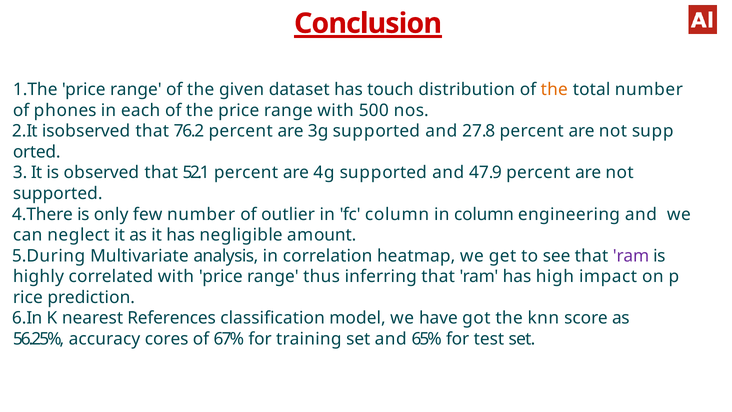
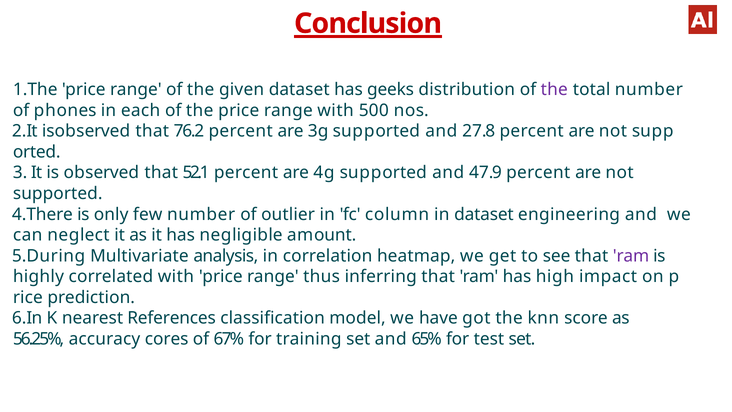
touch: touch -> geeks (391, 90)
the colour: orange -> purple (554, 90)
in column: column -> dataset (484, 214)
